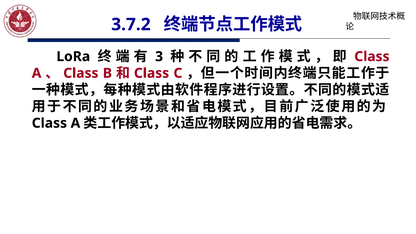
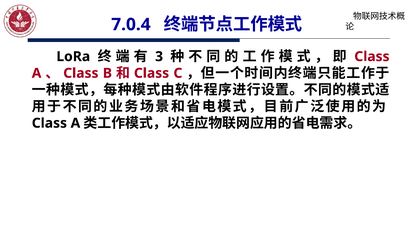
3.7.2: 3.7.2 -> 7.0.4 (131, 24)
